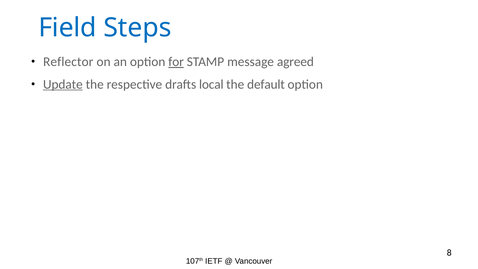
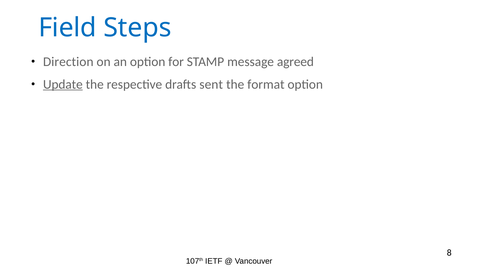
Reflector: Reflector -> Direction (68, 62)
for underline: present -> none (176, 62)
local: local -> sent (211, 84)
default: default -> format (266, 84)
